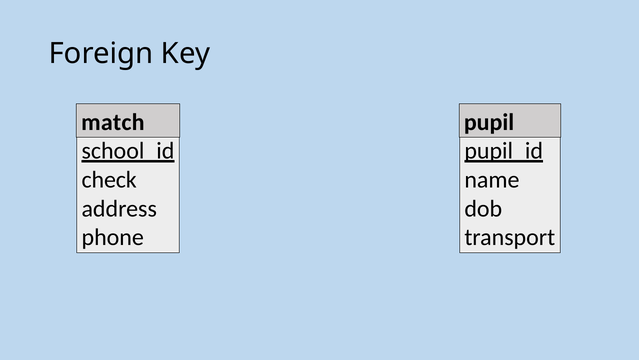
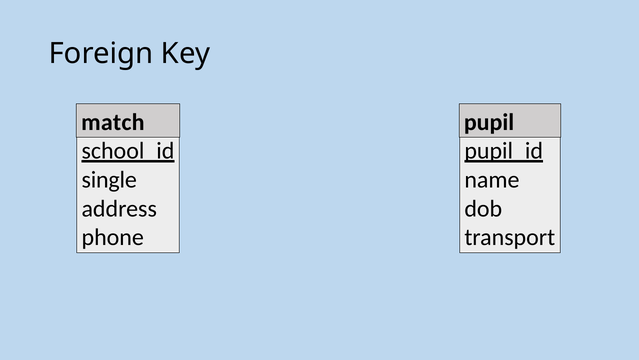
check: check -> single (109, 180)
